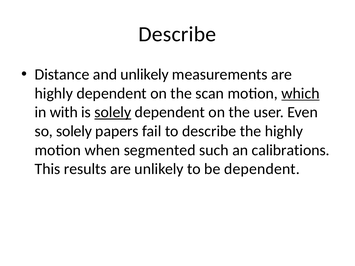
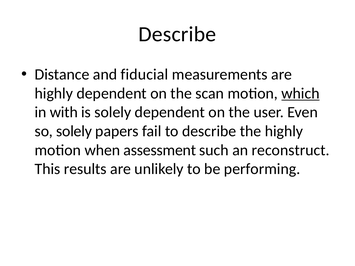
and unlikely: unlikely -> fiducial (144, 74)
solely underline: present -> none (113, 112)
segmented: segmented -> assessment (160, 150)
calibrations: calibrations -> reconstruct (291, 150)
be dependent: dependent -> performing (262, 169)
